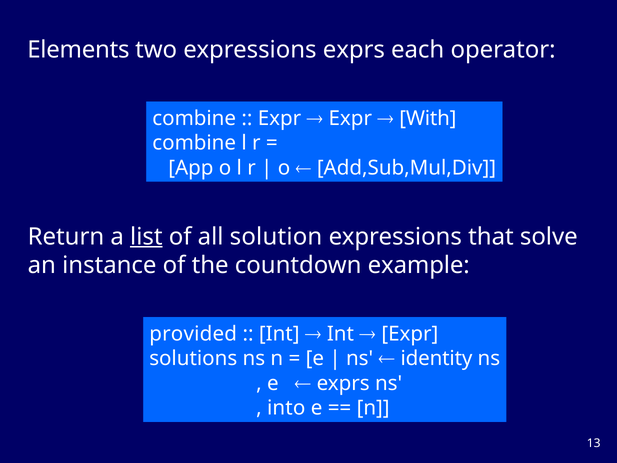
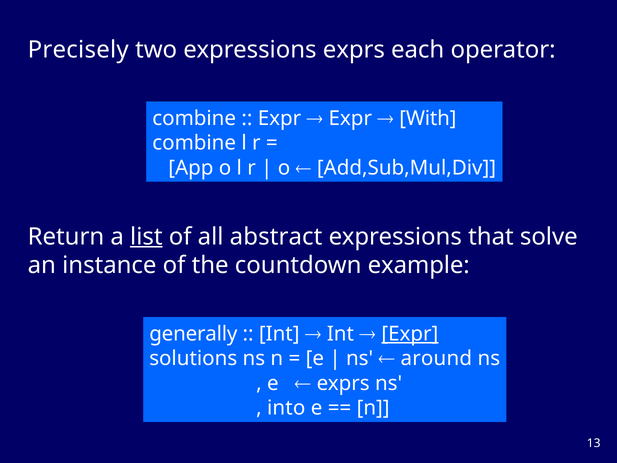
Elements: Elements -> Precisely (78, 50)
solution: solution -> abstract (276, 236)
provided: provided -> generally (193, 334)
Expr underline: none -> present (410, 334)
identity: identity -> around (436, 358)
